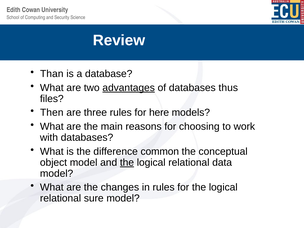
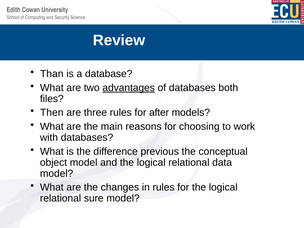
thus: thus -> both (228, 88)
here: here -> after (159, 113)
common: common -> previous (160, 152)
the underline: present -> none (127, 162)
